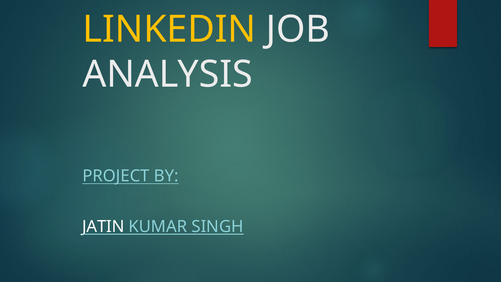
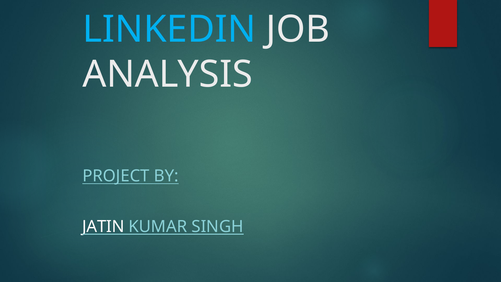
LINKEDIN colour: yellow -> light blue (169, 29)
